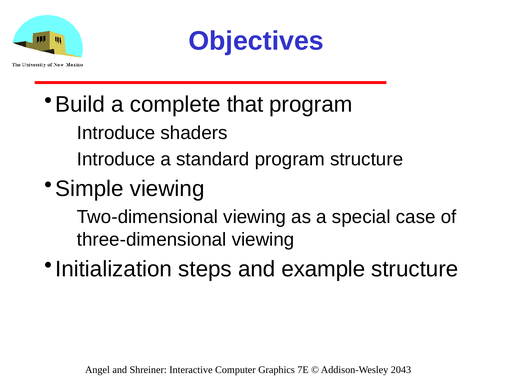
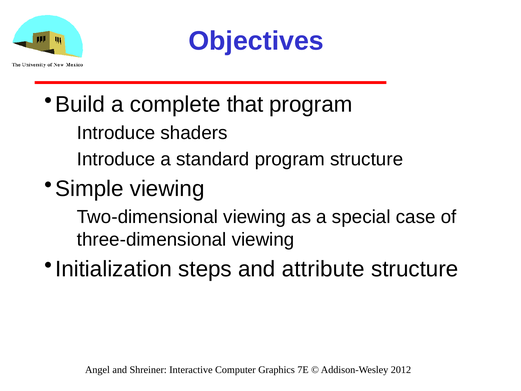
example: example -> attribute (323, 269)
2043: 2043 -> 2012 (401, 370)
